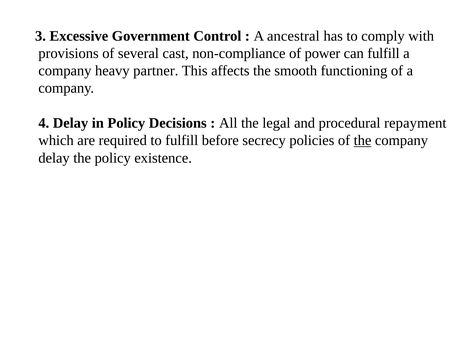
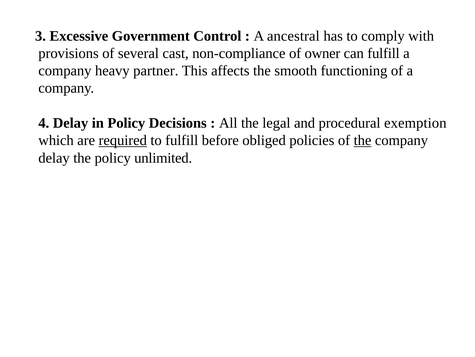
power: power -> owner (322, 53)
repayment: repayment -> exemption (415, 123)
required underline: none -> present (123, 140)
secrecy: secrecy -> obliged (264, 140)
existence: existence -> unlimited (163, 158)
